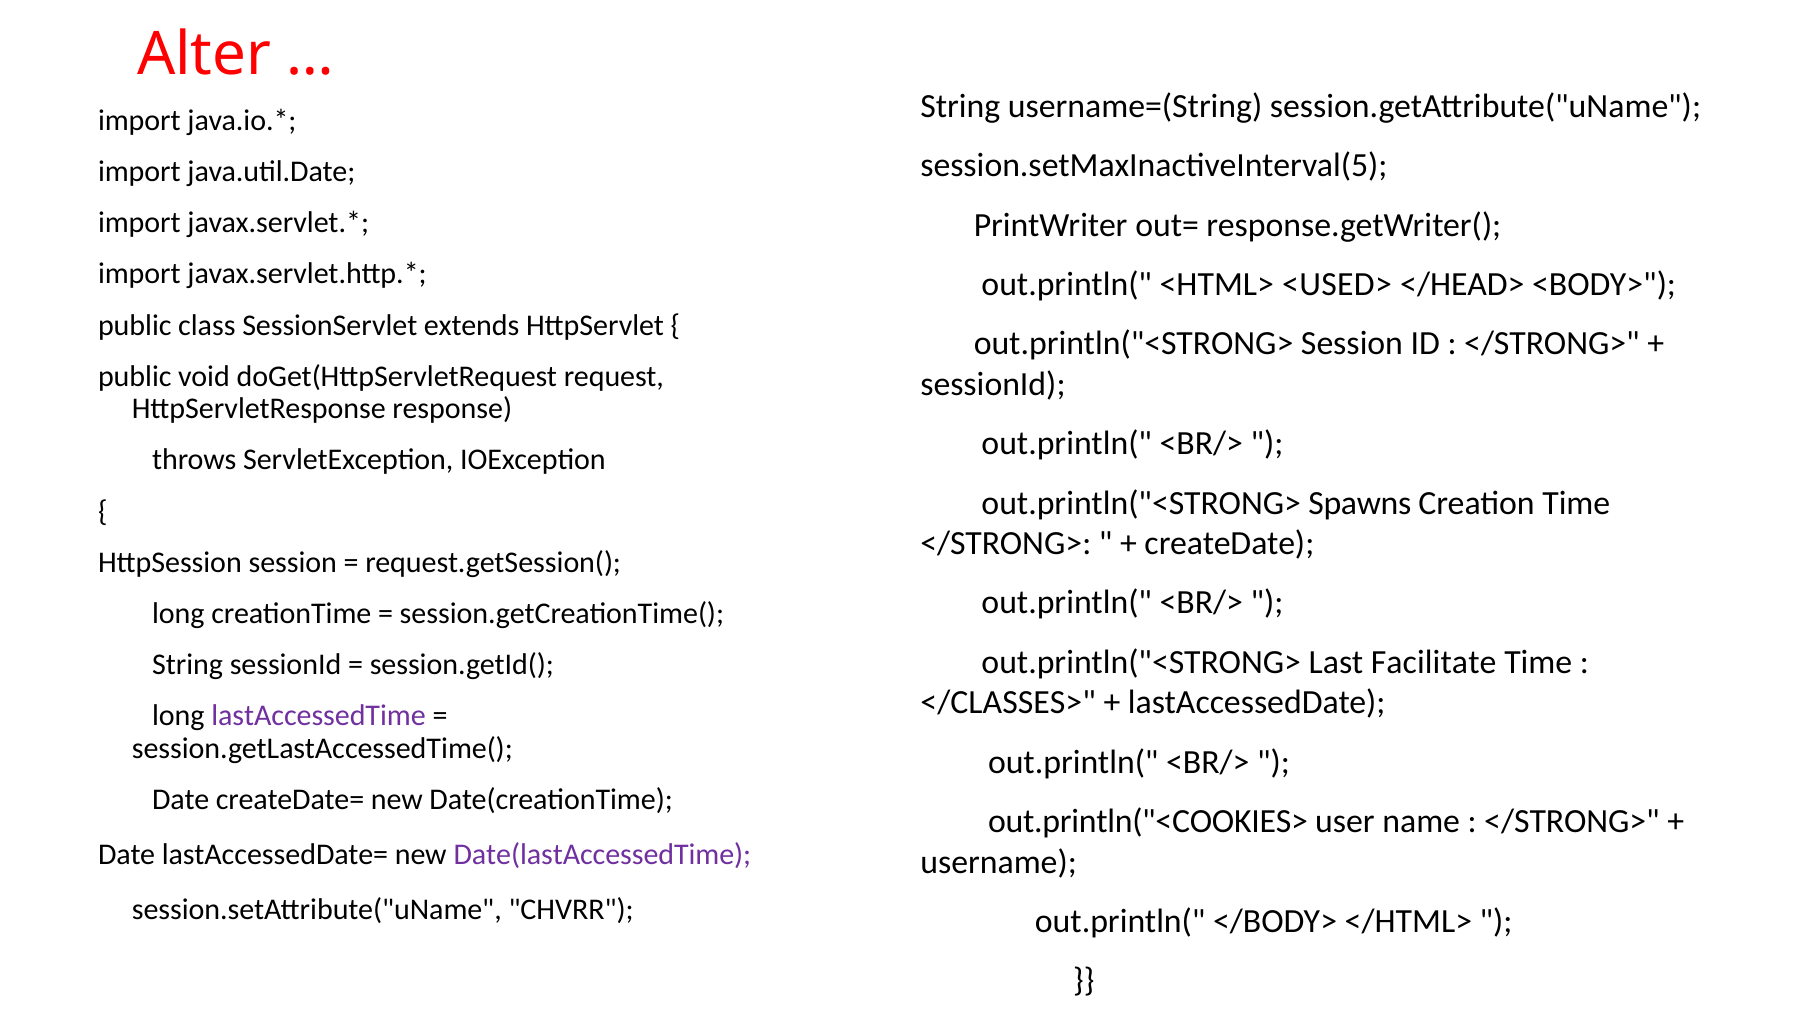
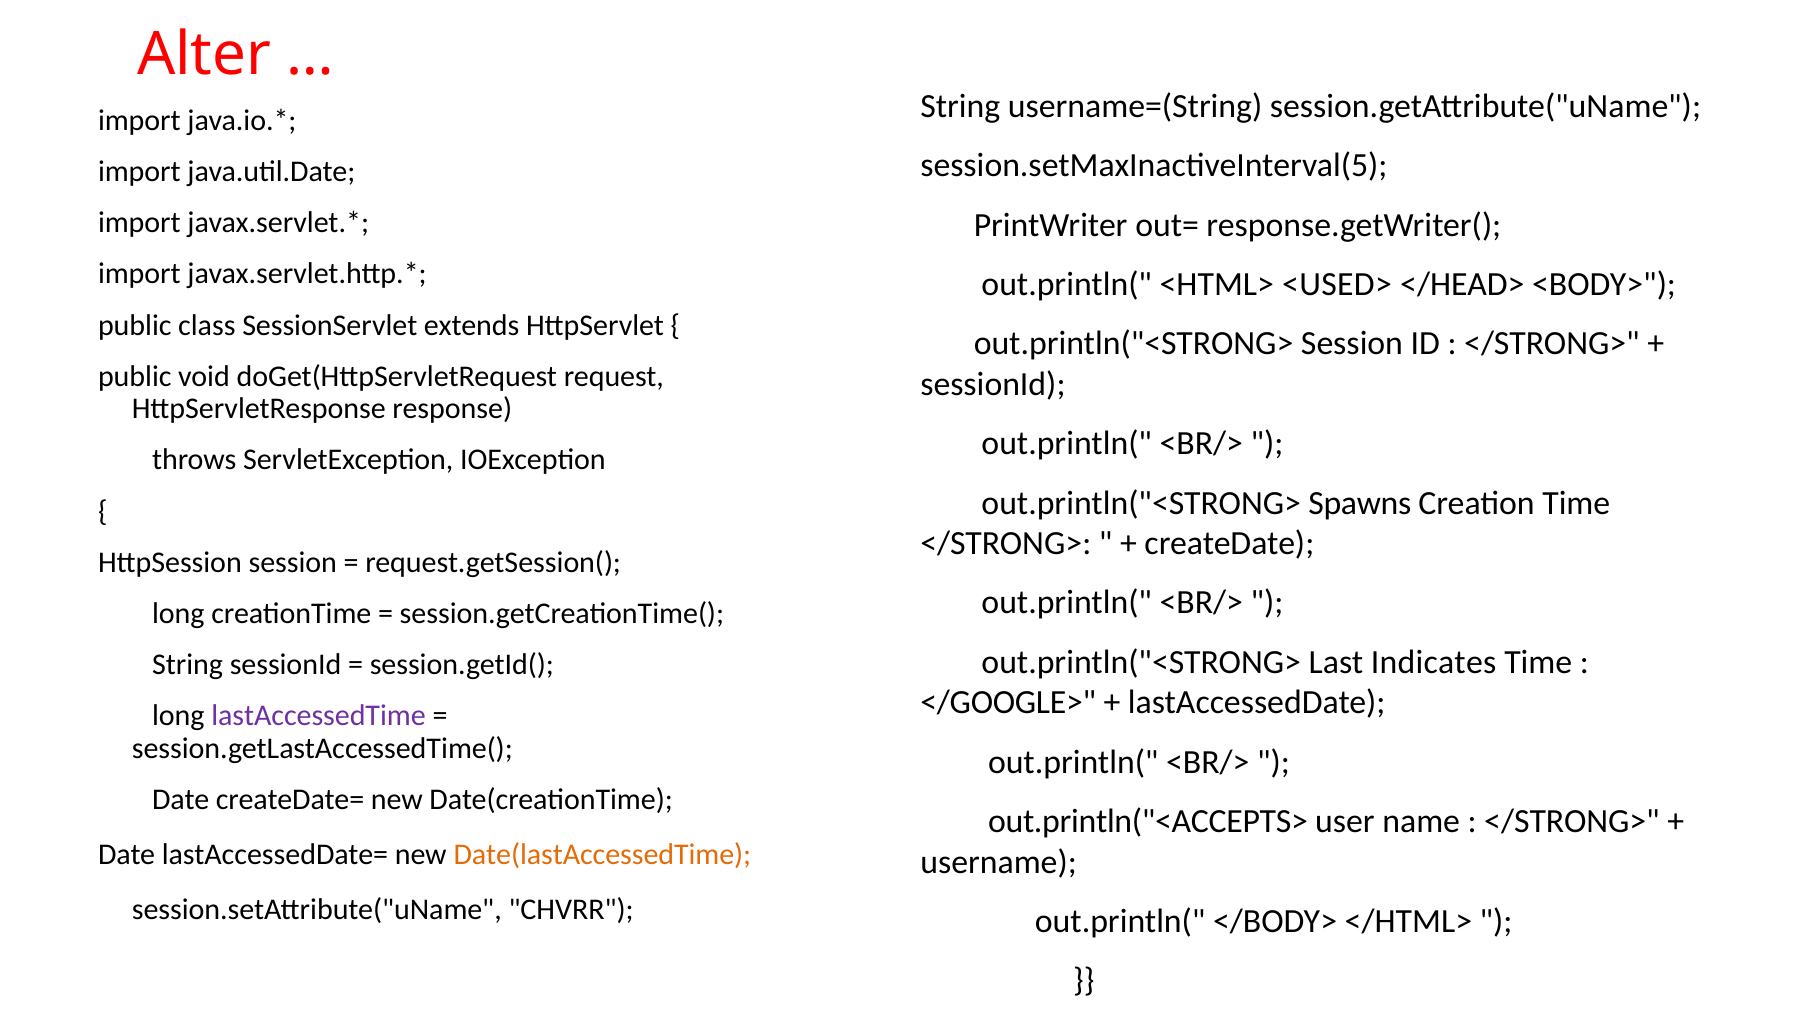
Facilitate: Facilitate -> Indicates (1434, 662)
</CLASSES>: </CLASSES> -> </GOOGLE> (1008, 703)
out.println("<COOKIES>: out.println("<COOKIES> -> out.println("<ACCEPTS> (1148, 822)
Date(lastAccessedTime colour: purple -> orange (602, 855)
